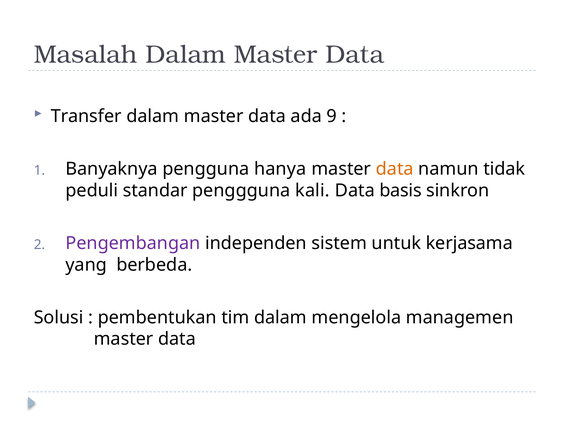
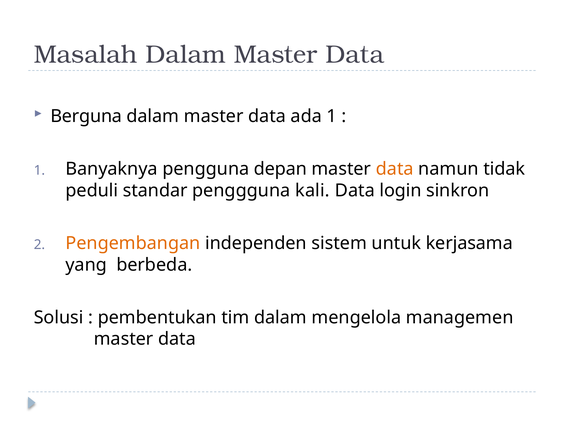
Transfer: Transfer -> Berguna (86, 116)
ada 9: 9 -> 1 (332, 116)
hanya: hanya -> depan (280, 169)
basis: basis -> login (400, 191)
Pengembangan colour: purple -> orange (133, 243)
